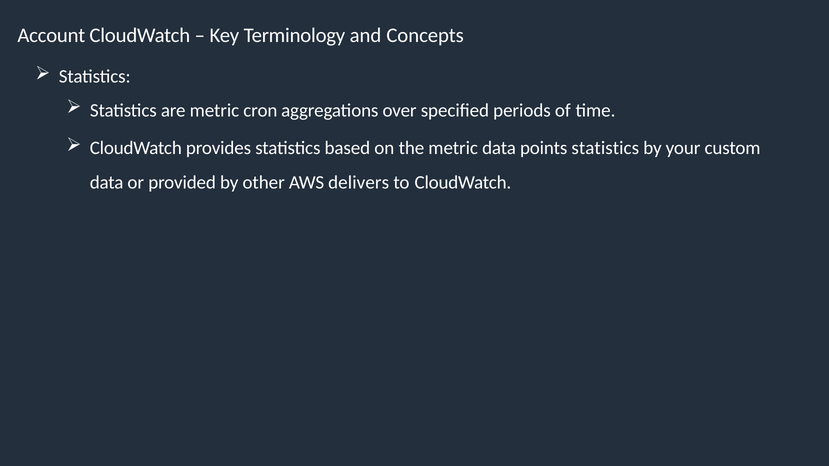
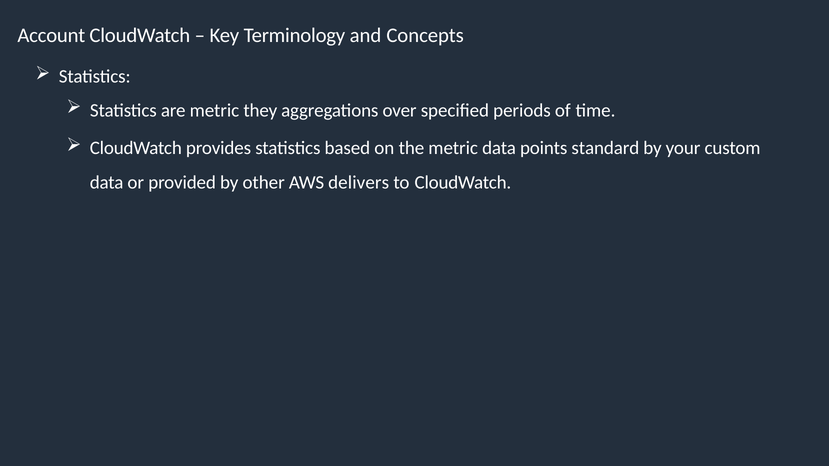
cron: cron -> they (260, 110)
points statistics: statistics -> standard (605, 148)
